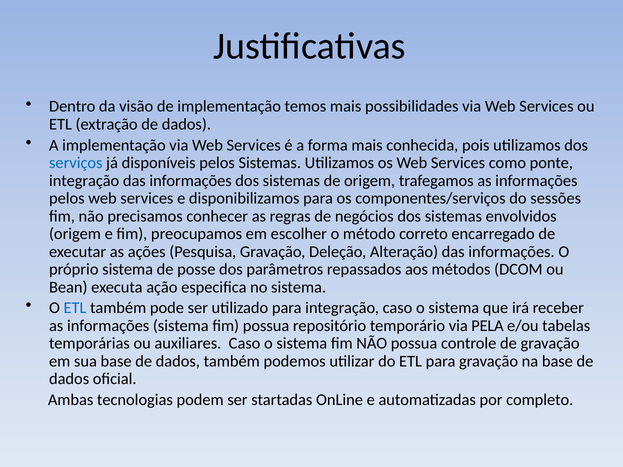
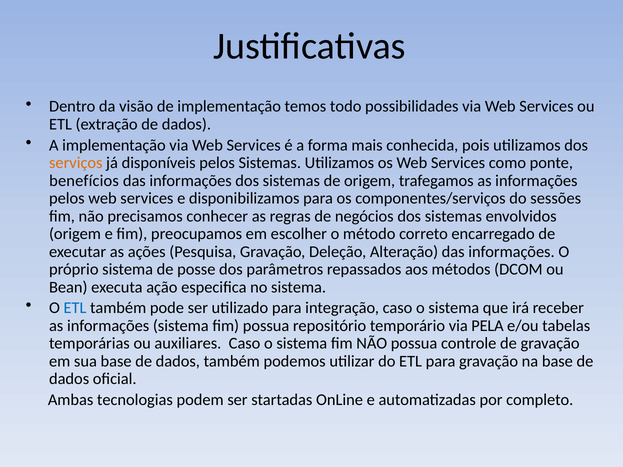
temos mais: mais -> todo (346, 107)
serviços colour: blue -> orange (76, 163)
integração: integração -> benefícios (84, 181)
